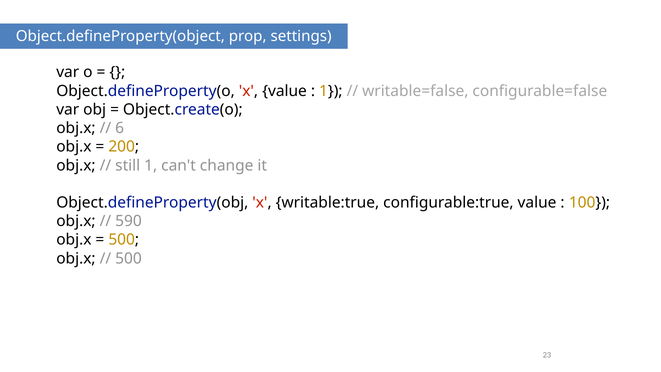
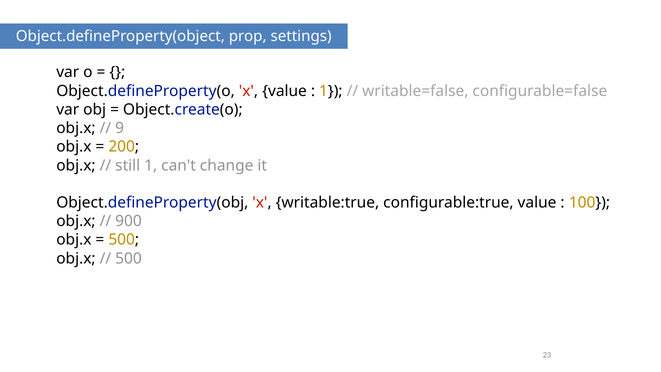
6: 6 -> 9 (120, 128)
590: 590 -> 900 (128, 221)
